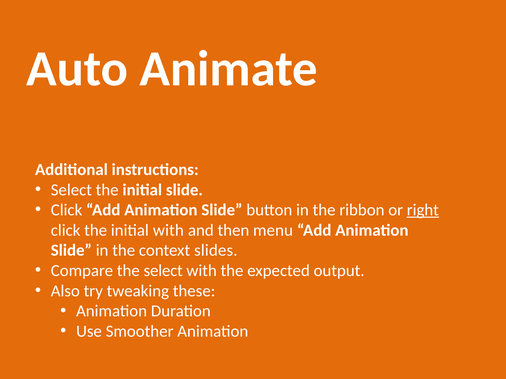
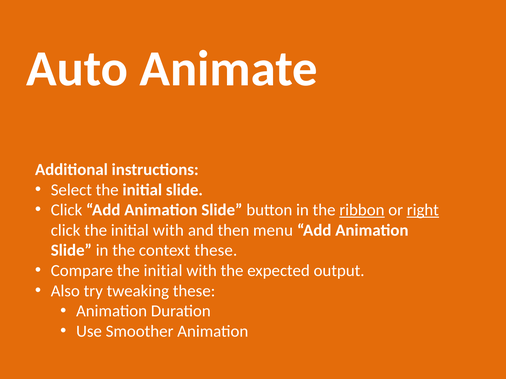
ribbon underline: none -> present (362, 210)
context slides: slides -> these (216, 251)
Compare the select: select -> initial (163, 271)
